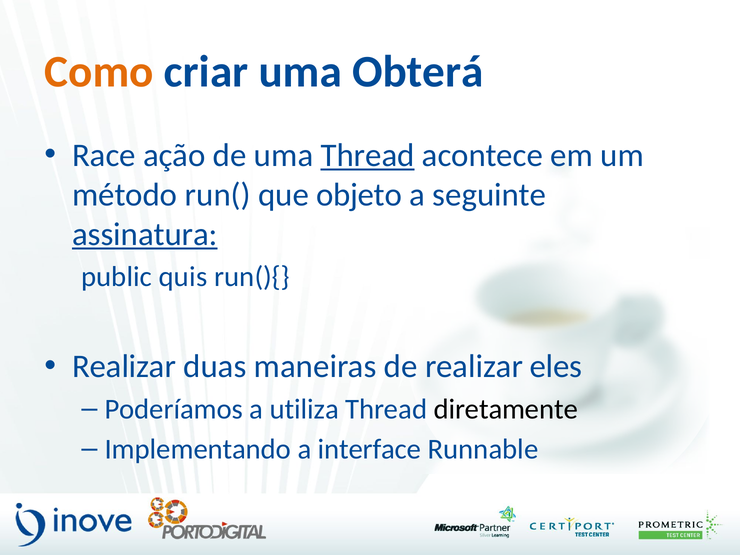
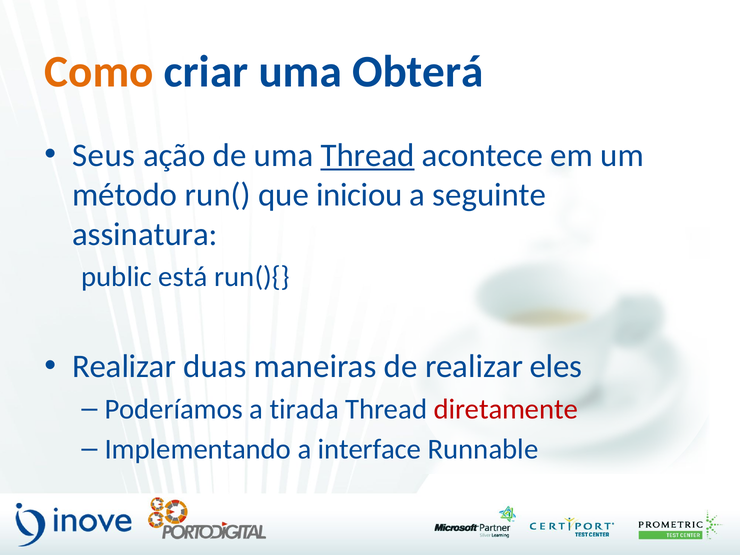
Race: Race -> Seus (104, 155)
objeto: objeto -> iniciou (359, 195)
assinatura underline: present -> none (145, 234)
quis: quis -> está (183, 277)
utiliza: utiliza -> tirada (304, 409)
diretamente colour: black -> red (506, 409)
